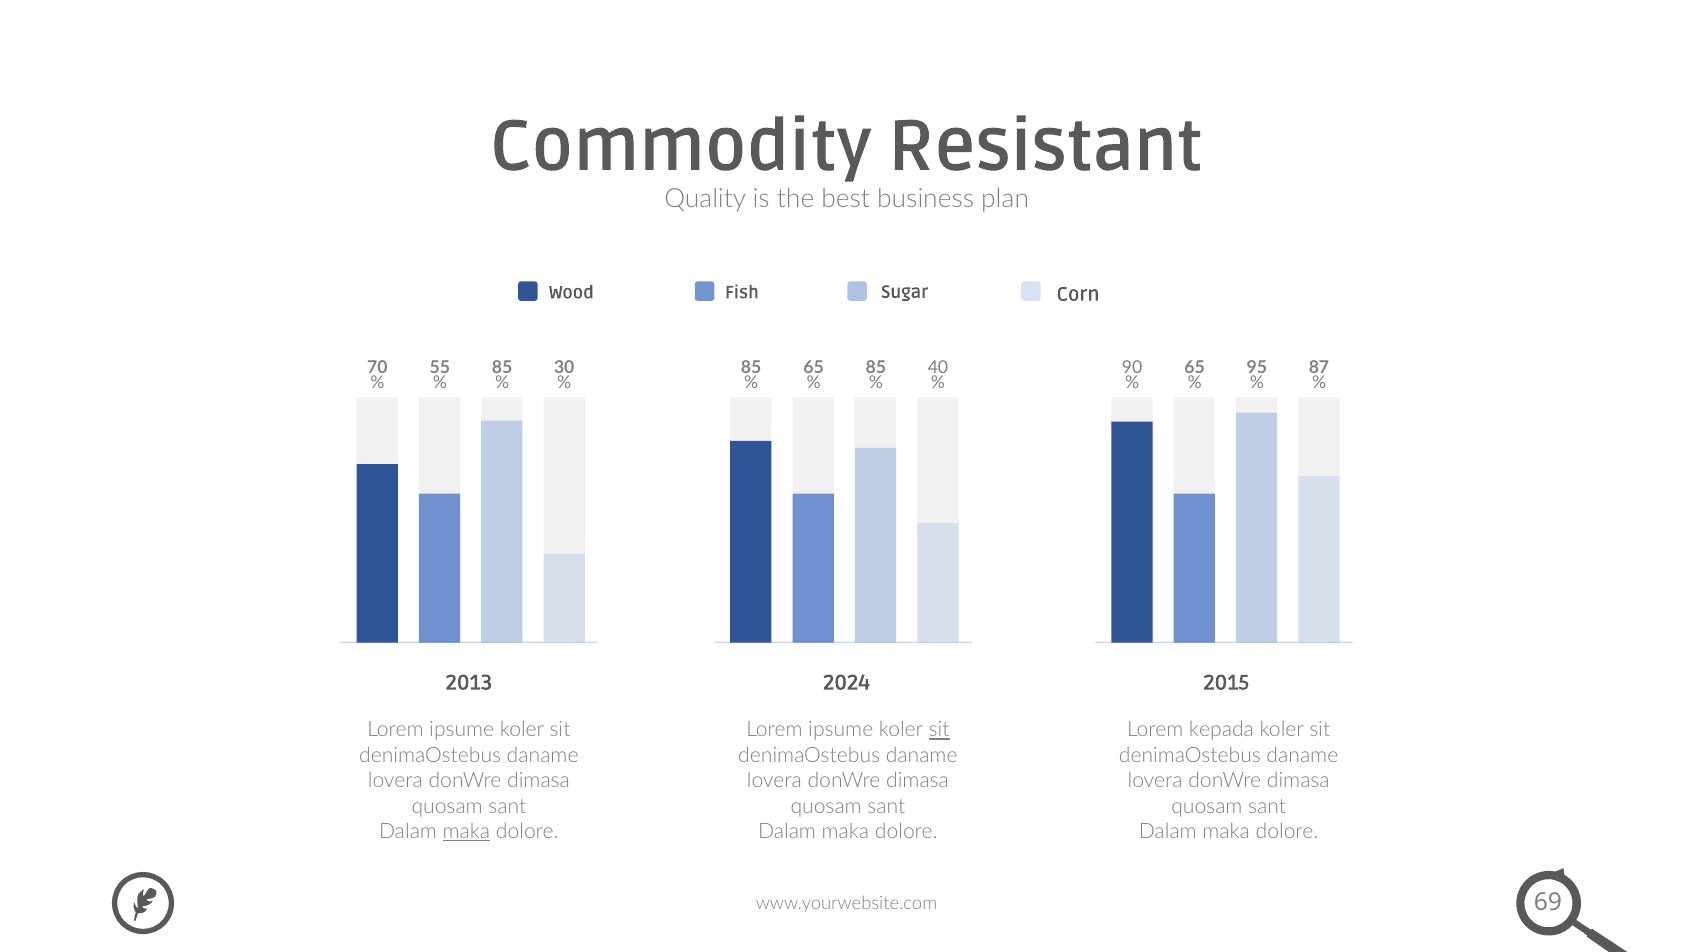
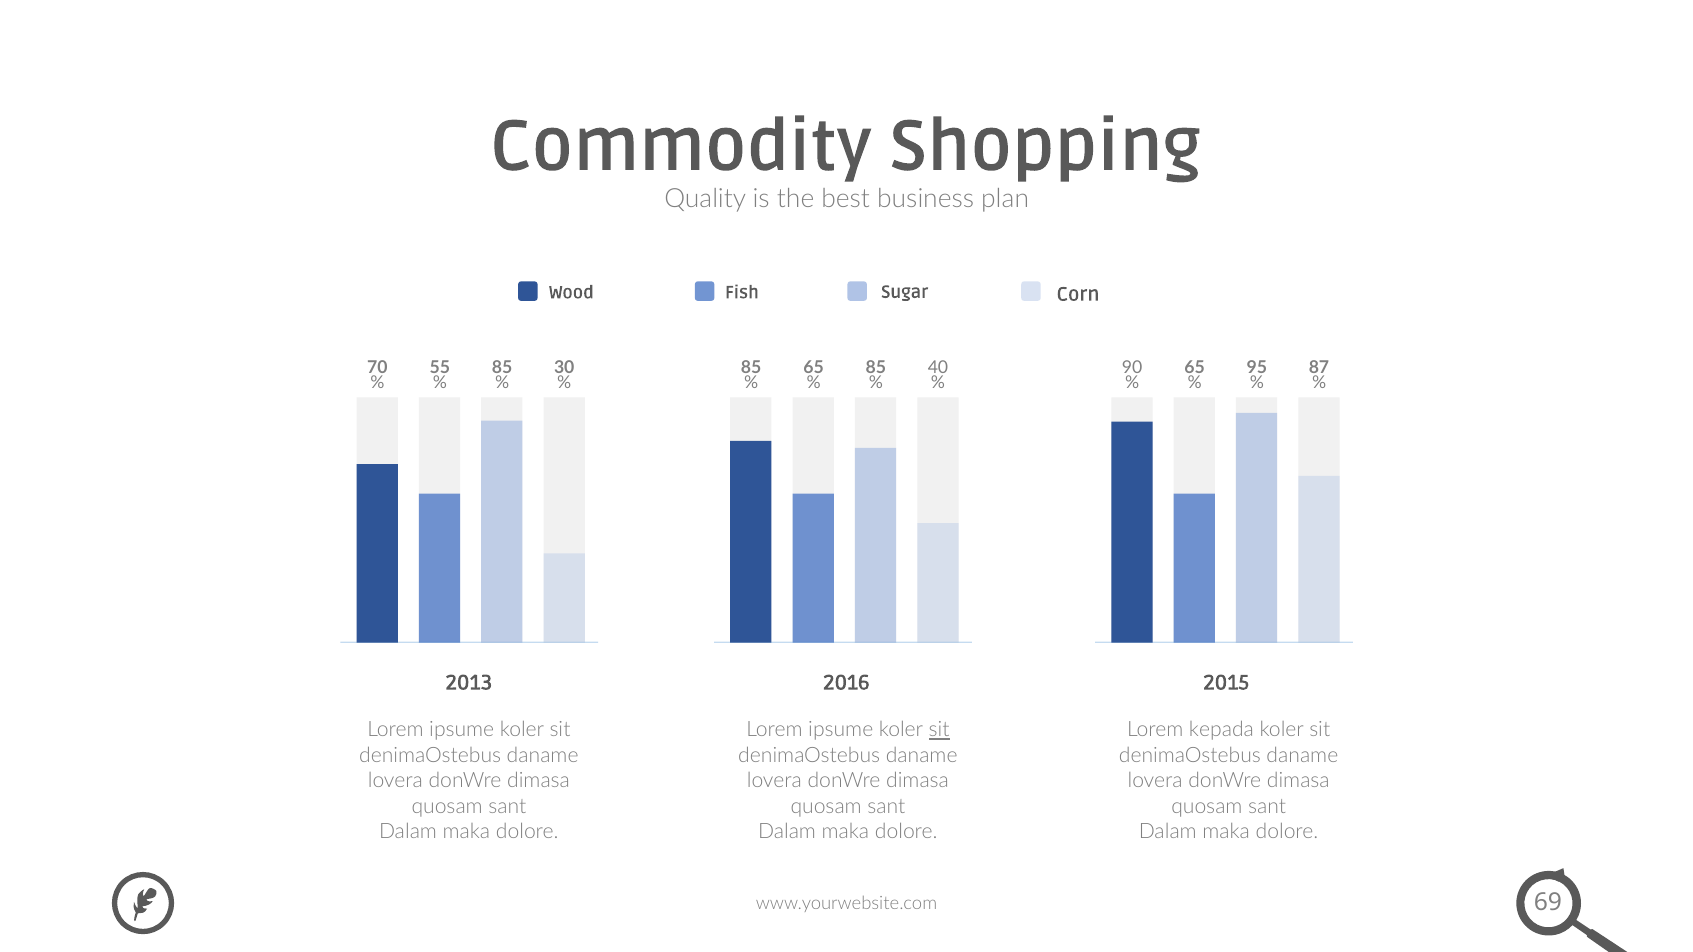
Resistant: Resistant -> Shopping (1045, 147)
2024: 2024 -> 2016 (846, 683)
maka underline: present -> none (466, 832)
